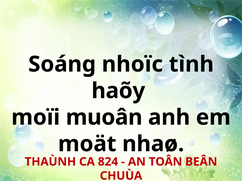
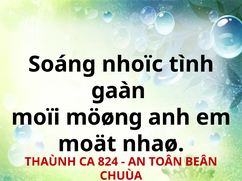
haõy: haõy -> gaàn (118, 91)
muoân: muoân -> möøng (104, 118)
